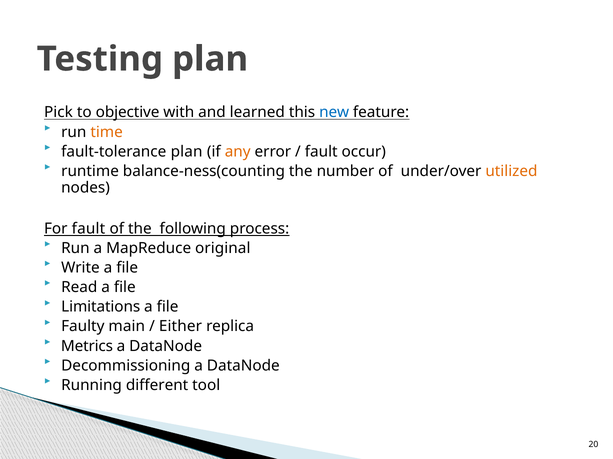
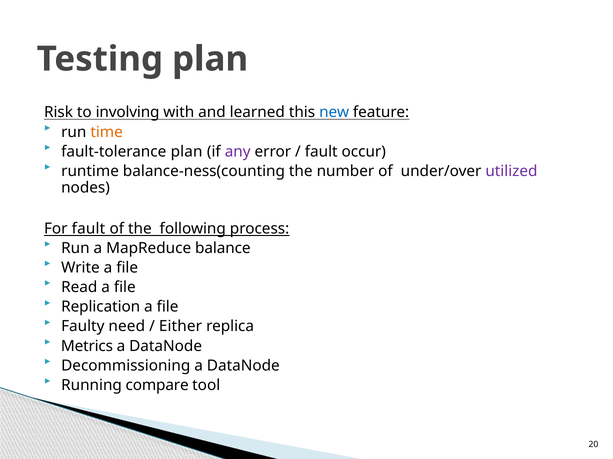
Pick: Pick -> Risk (59, 113)
objective: objective -> involving (128, 113)
any colour: orange -> purple (238, 152)
utilized colour: orange -> purple (511, 171)
original: original -> balance (223, 249)
Limitations: Limitations -> Replication (101, 307)
main: main -> need (127, 327)
different: different -> compare (157, 386)
